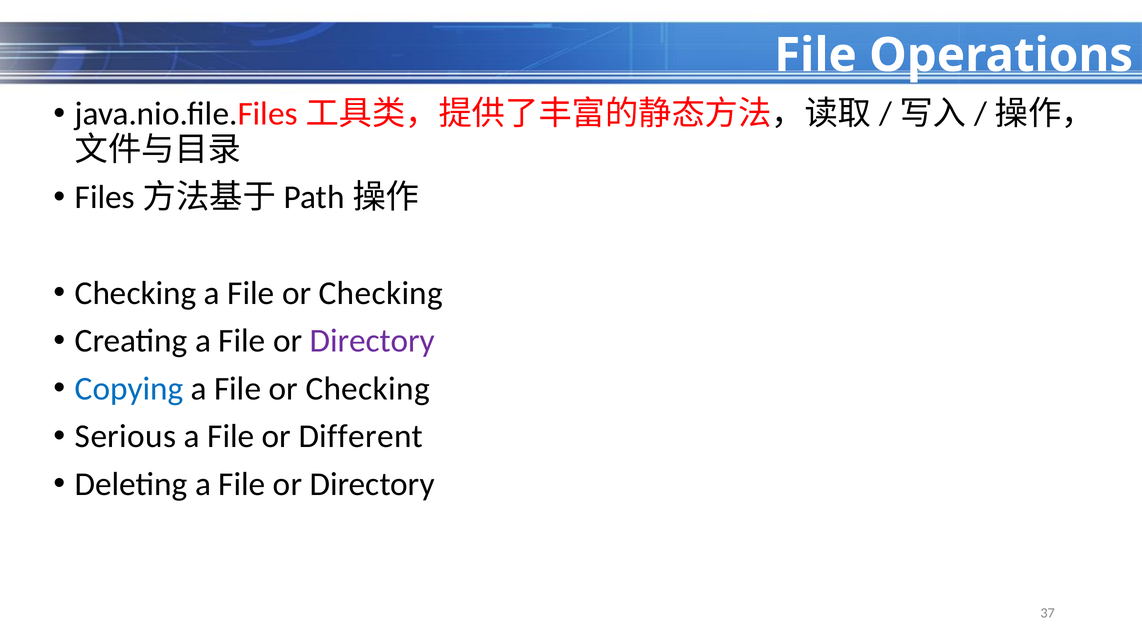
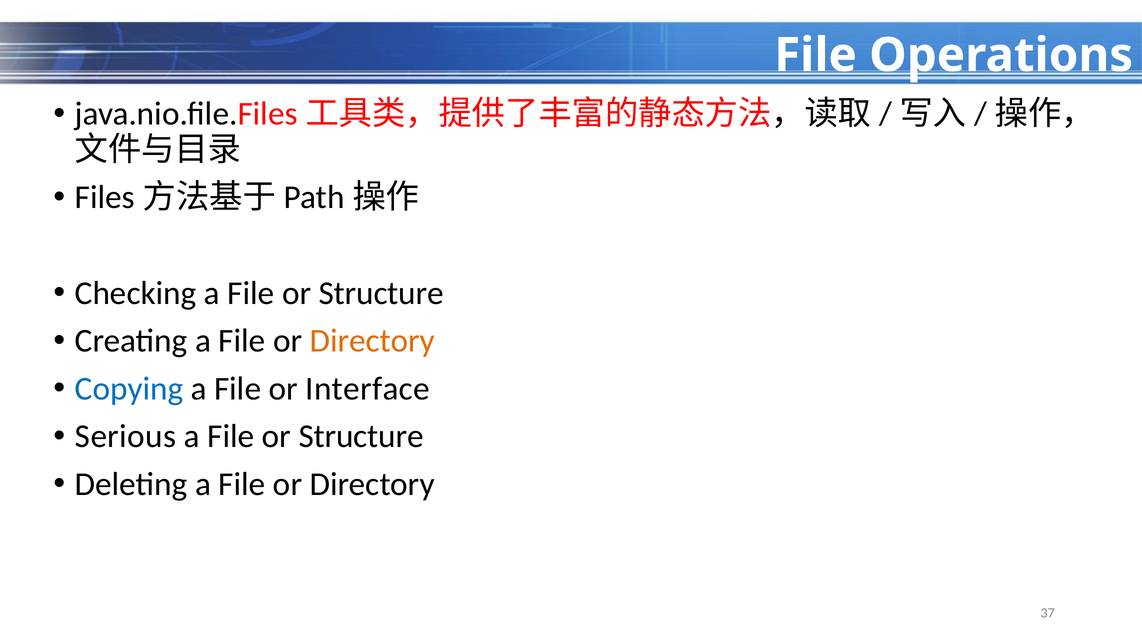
Checking: Checking -> Structure (381, 293)
Directory colour: purple -> orange (372, 341)
Checking: Checking -> Interface (368, 389)
Different: Different -> Structure (361, 437)
